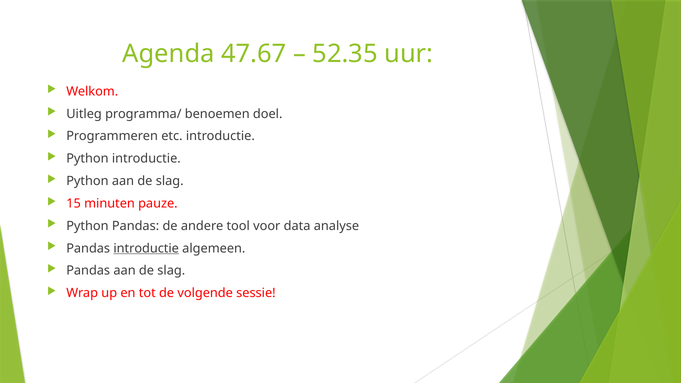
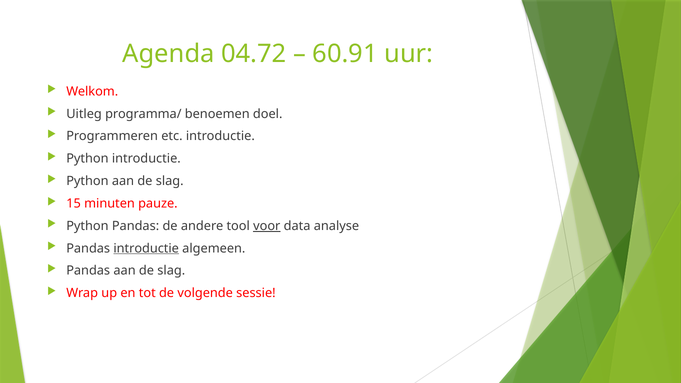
47.67: 47.67 -> 04.72 (254, 54)
52.35: 52.35 -> 60.91 (345, 54)
voor underline: none -> present (267, 226)
